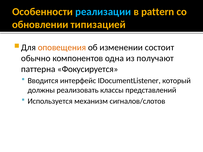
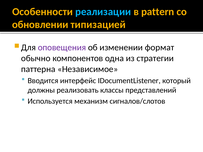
оповещения colour: orange -> purple (62, 47)
состоит: состоит -> формат (160, 47)
получают: получают -> стратегии (155, 58)
Фокусируется: Фокусируется -> Независимое (88, 69)
